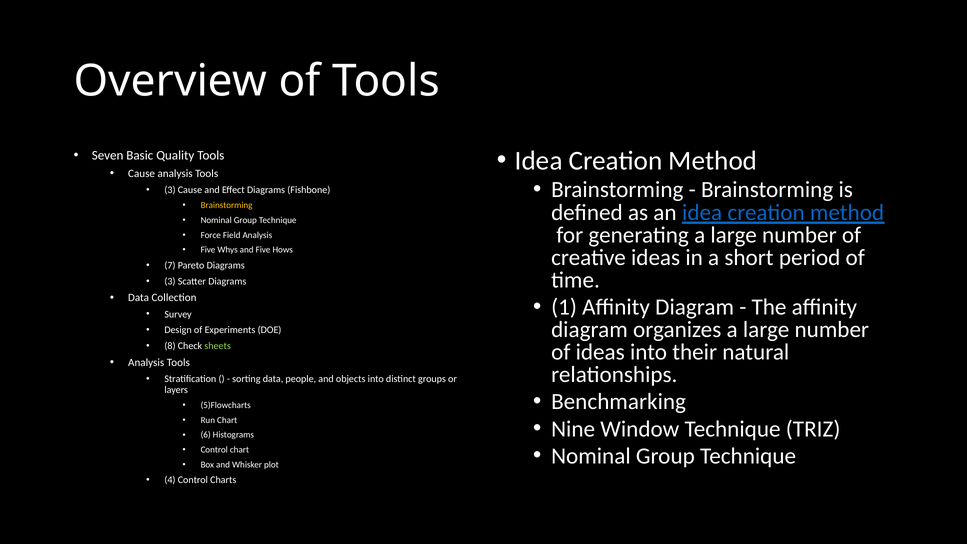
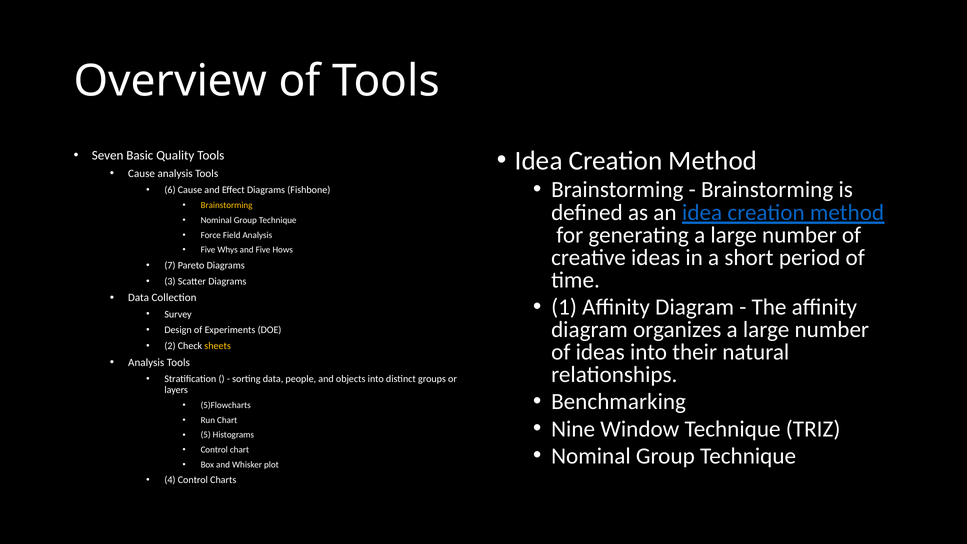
3: 3 -> 6 (170, 190)
8: 8 -> 2 (170, 346)
sheets colour: light green -> yellow (218, 346)
6: 6 -> 5 (206, 435)
